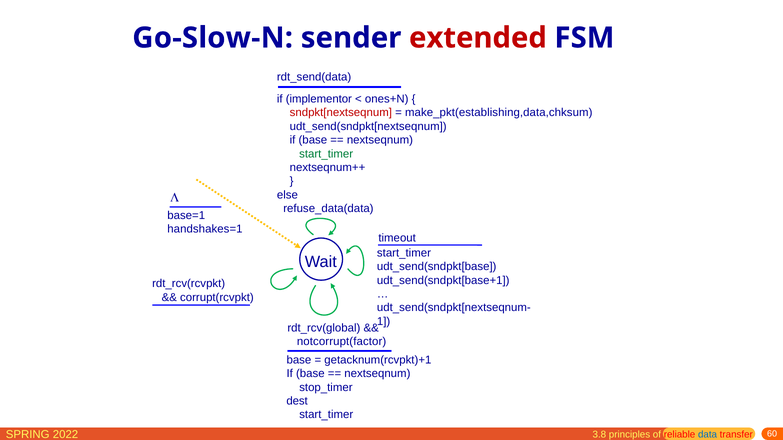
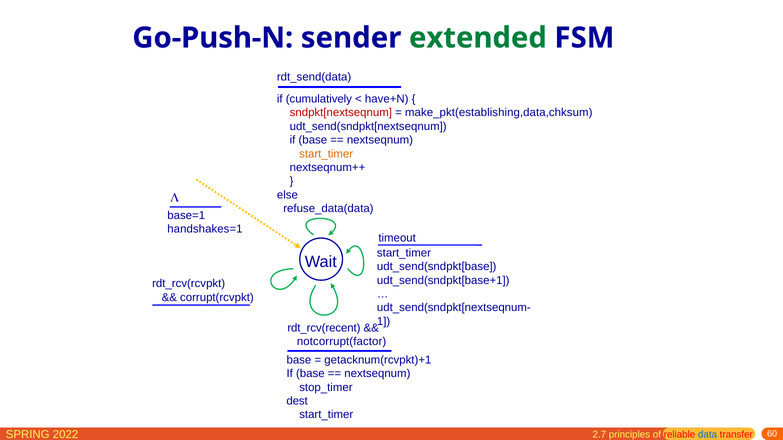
Go-Slow-N: Go-Slow-N -> Go-Push-N (213, 38)
extended colour: red -> green (478, 38)
implementor: implementor -> cumulatively (319, 99)
ones+N: ones+N -> have+N (387, 99)
start_timer colour: green -> orange (326, 154)
rdt_rcv(global: rdt_rcv(global -> rdt_rcv(recent (324, 328)
3.8: 3.8 -> 2.7 (599, 435)
